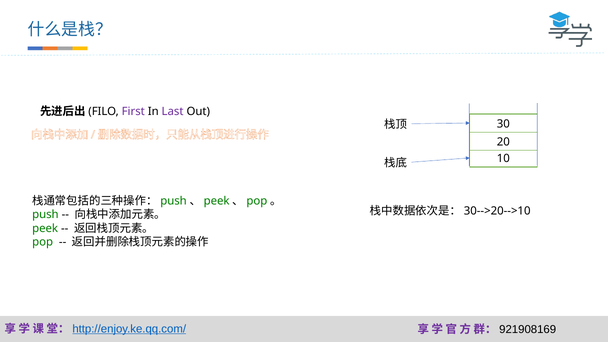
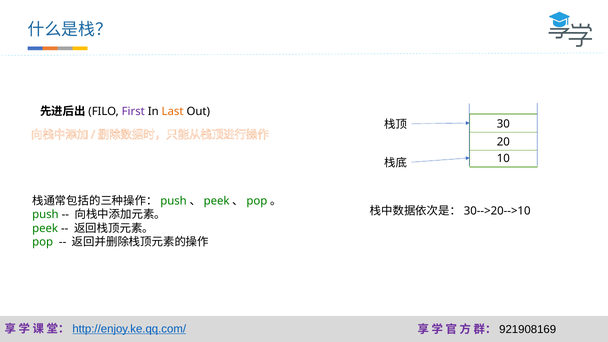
Last colour: purple -> orange (173, 112)
